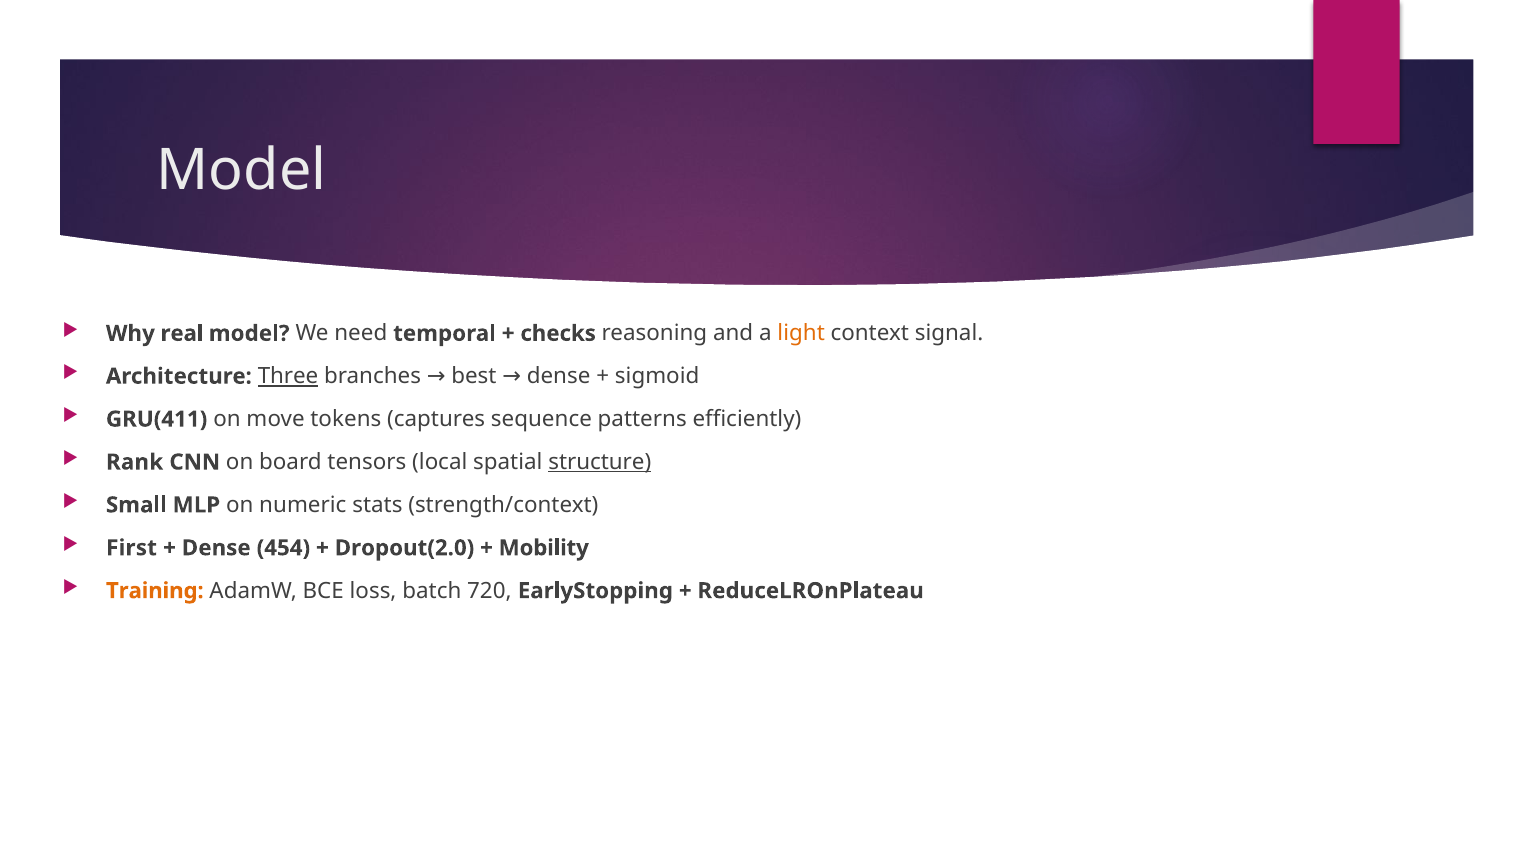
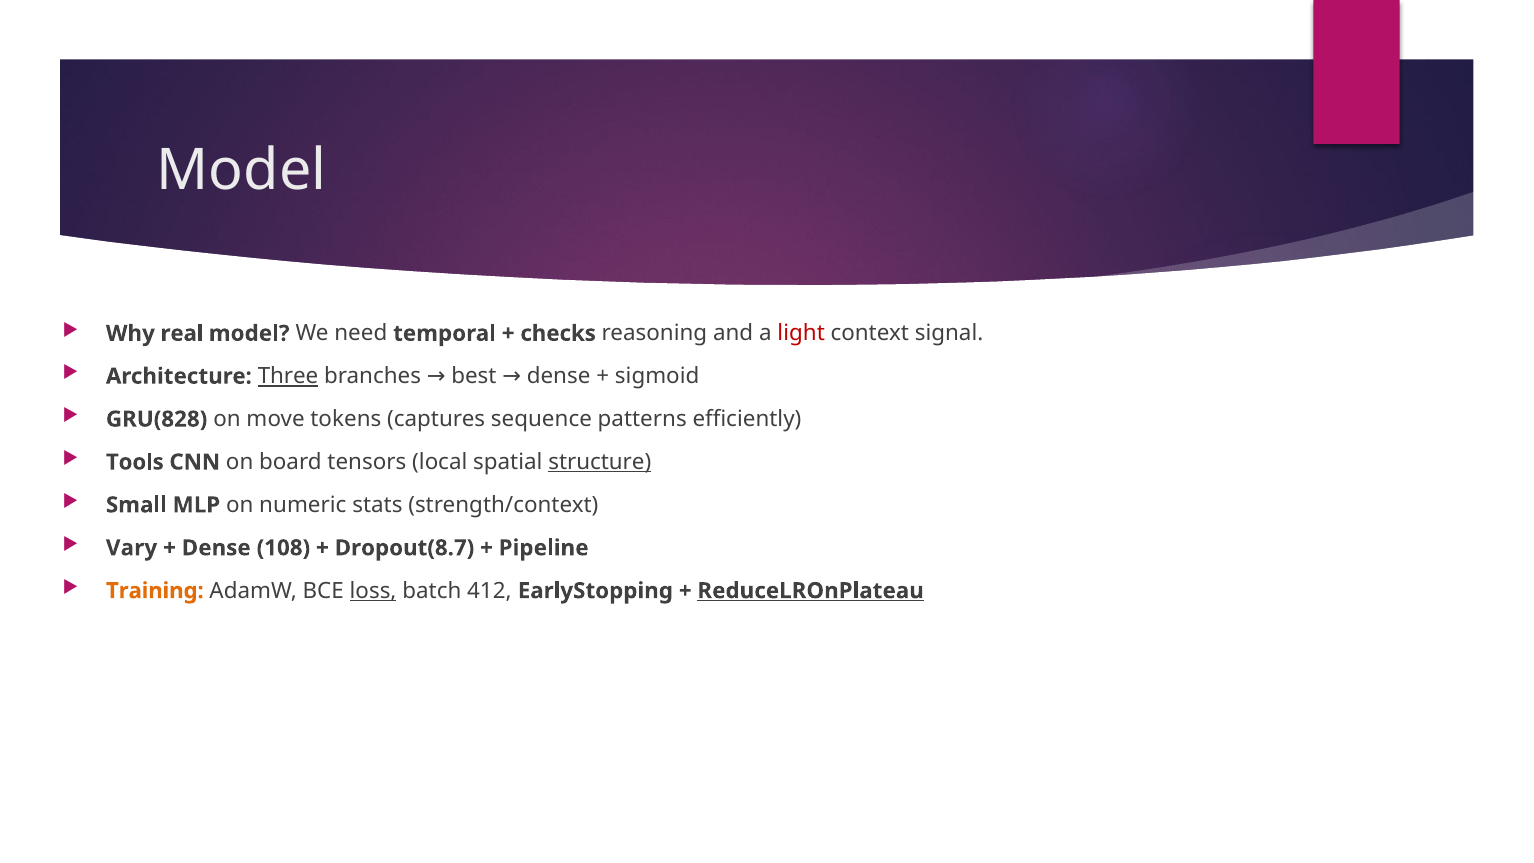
light colour: orange -> red (801, 333)
GRU(411: GRU(411 -> GRU(828 (157, 419)
Rank: Rank -> Tools (135, 462)
First: First -> Vary (132, 548)
454: 454 -> 108 (283, 548)
Dropout(2.0: Dropout(2.0 -> Dropout(8.7 (404, 548)
Mobility: Mobility -> Pipeline (544, 548)
loss underline: none -> present (373, 591)
720: 720 -> 412 (489, 591)
ReduceLROnPlateau underline: none -> present (811, 591)
